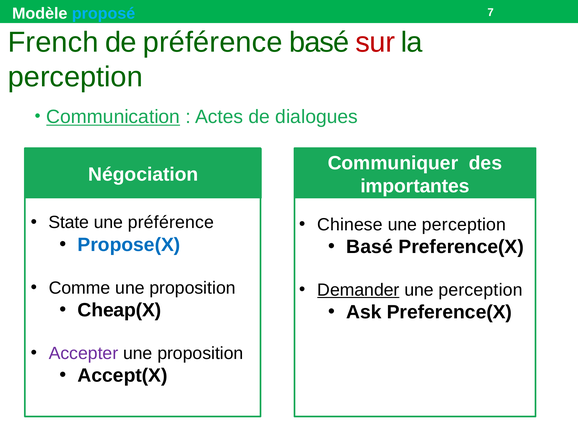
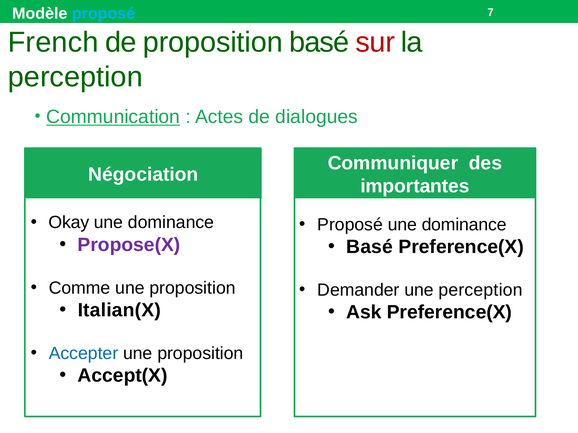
de préférence: préférence -> proposition (213, 42)
State: State -> Okay (69, 223)
préférence: préférence -> dominance (171, 223)
Chinese: Chinese -> Proposé (350, 225)
perception: perception -> dominance (464, 225)
Propose(X colour: blue -> purple (129, 245)
Demander underline: present -> none (358, 290)
Cheap(X: Cheap(X -> Italian(X (119, 311)
Accepter colour: purple -> blue (83, 354)
